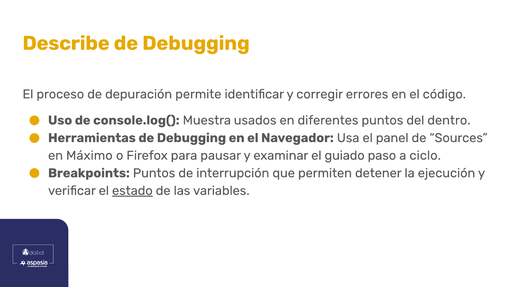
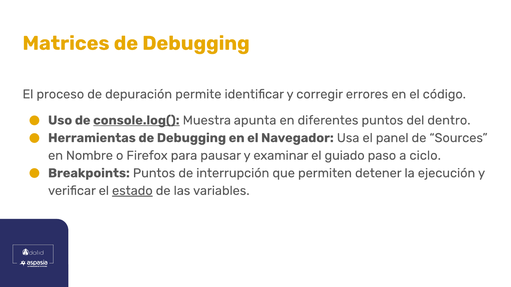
Describe: Describe -> Matrices (66, 43)
console.log( underline: none -> present (136, 120)
usados: usados -> apunta (255, 120)
Máximo: Máximo -> Nombre (89, 156)
